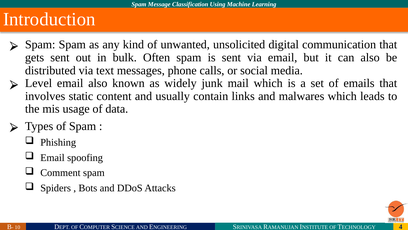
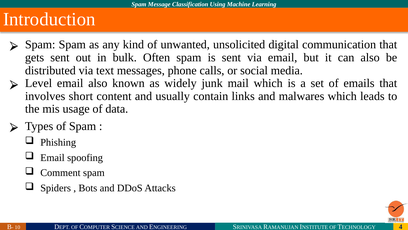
static: static -> short (81, 96)
